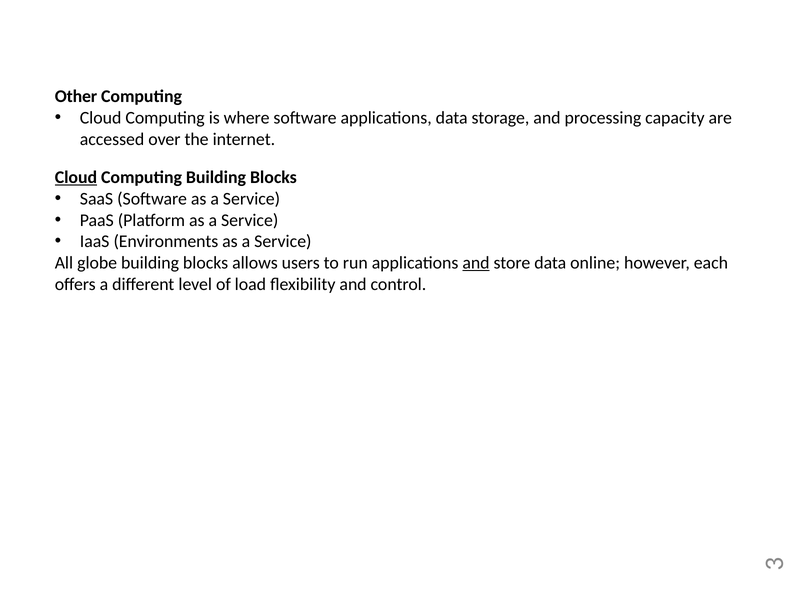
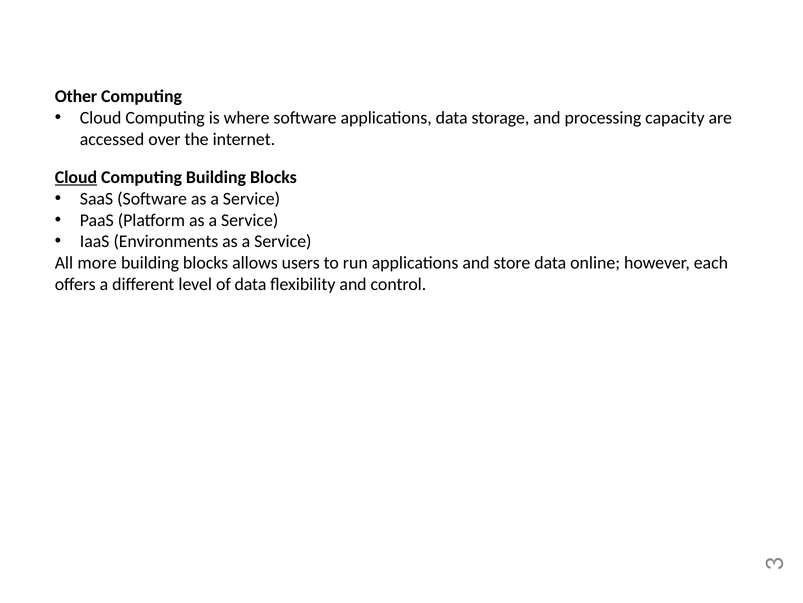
globe: globe -> more (97, 263)
and underline: present -> none (476, 263)
of load: load -> data (251, 284)
